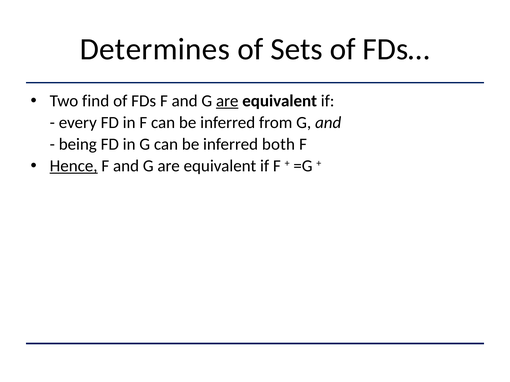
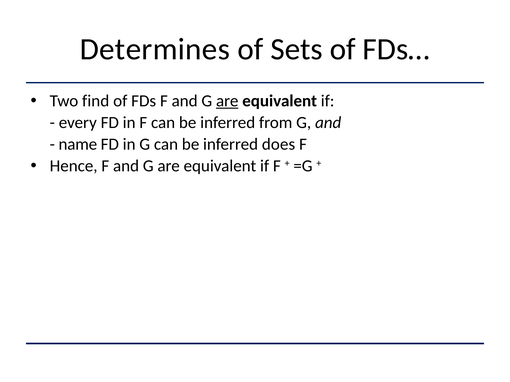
being: being -> name (78, 144)
both: both -> does (279, 144)
Hence underline: present -> none (74, 166)
